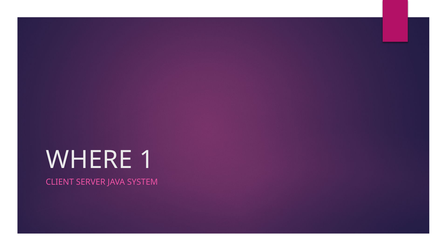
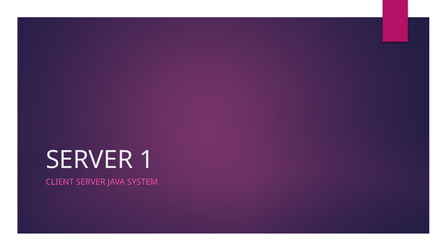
WHERE: WHERE -> SERVER (89, 160)
